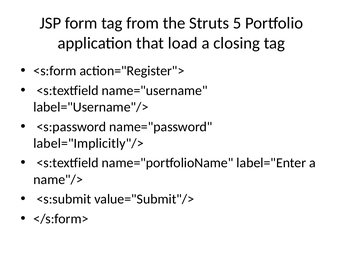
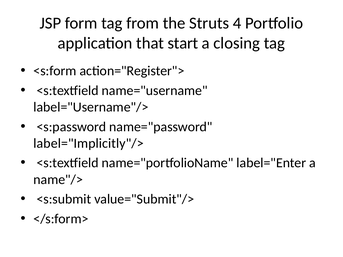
5: 5 -> 4 (237, 23)
load: load -> start (183, 43)
